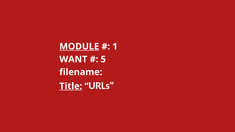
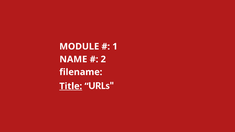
MODULE underline: present -> none (79, 47)
WANT: WANT -> NAME (73, 59)
5: 5 -> 2 (103, 59)
